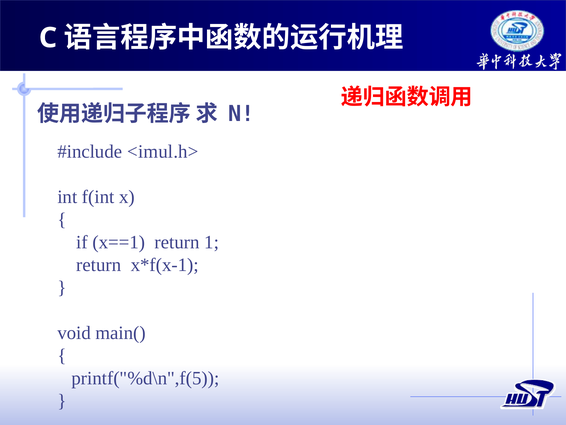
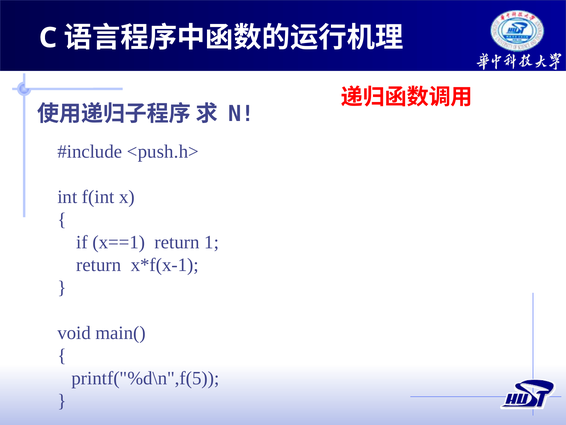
<imul.h>: <imul.h> -> <push.h> (163, 151)
